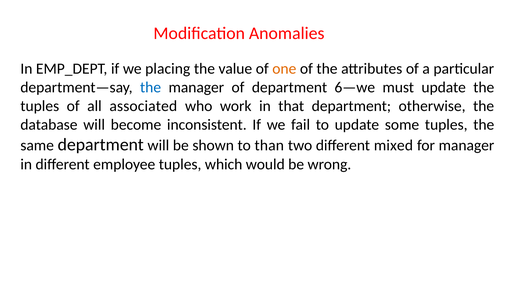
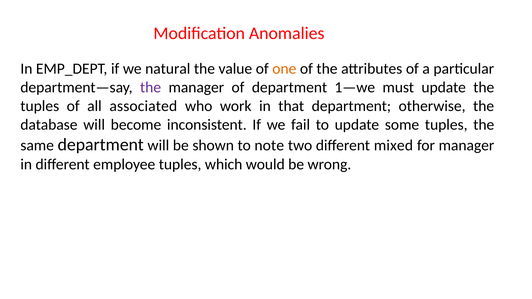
placing: placing -> natural (168, 69)
the colour: blue -> purple (151, 87)
6—we: 6—we -> 1—we (355, 87)
than: than -> note (269, 146)
